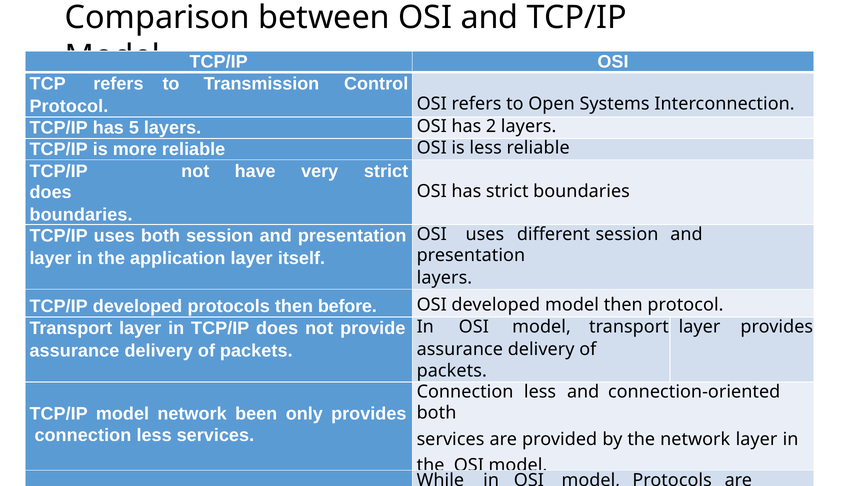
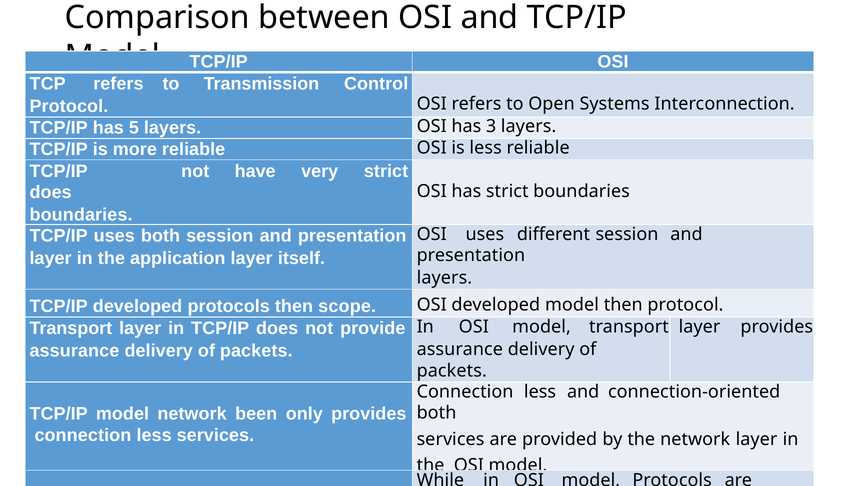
2: 2 -> 3 (491, 126)
before: before -> scope (347, 306)
